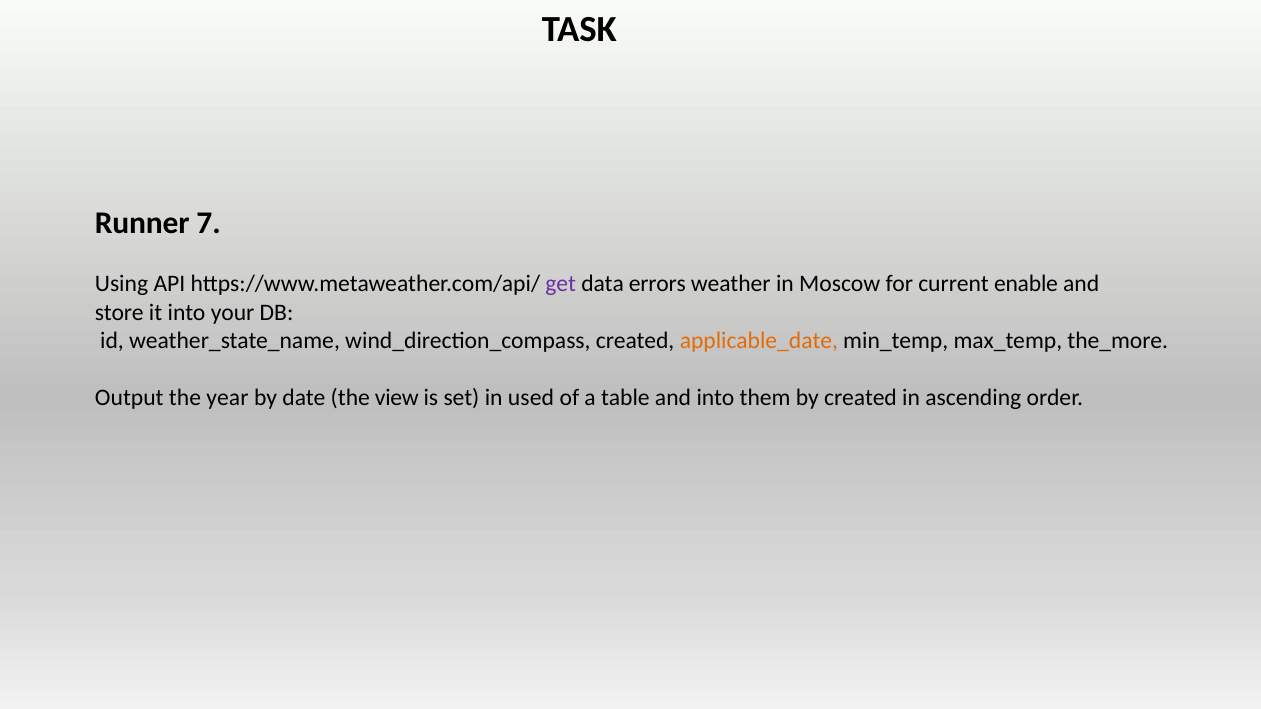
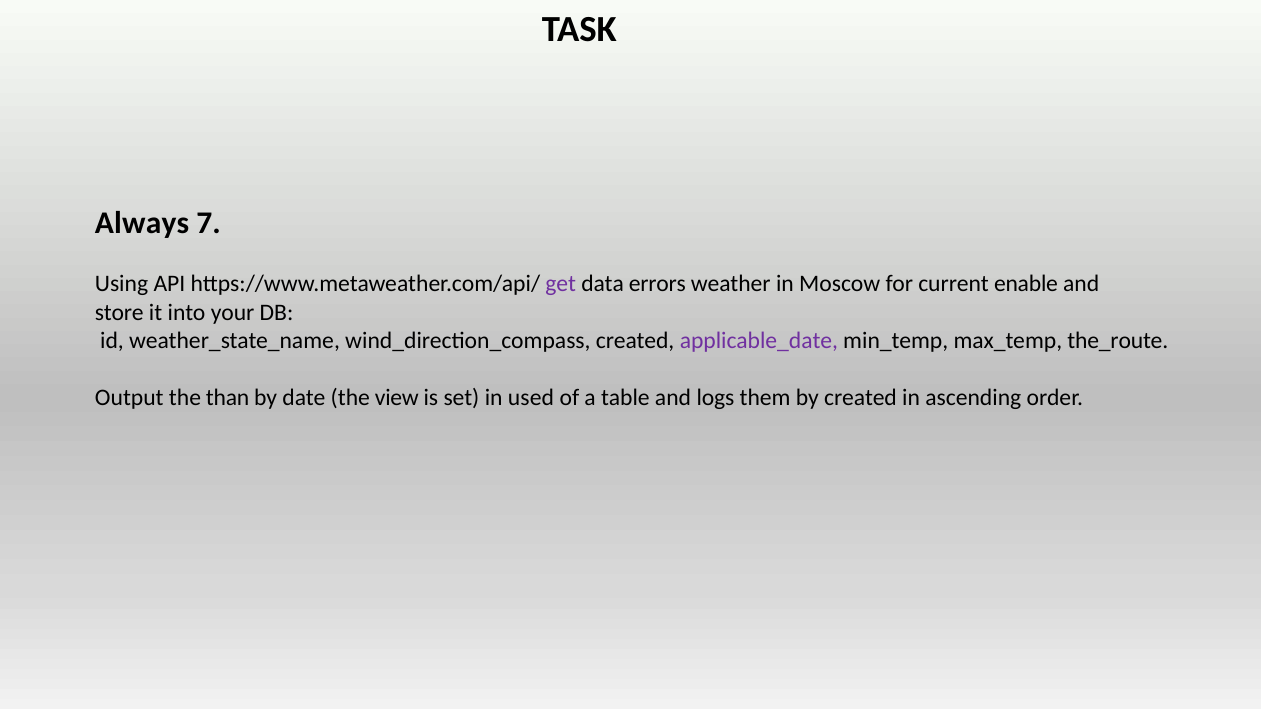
Runner: Runner -> Always (142, 223)
applicable_date colour: orange -> purple (759, 341)
the_more: the_more -> the_route (1118, 341)
year: year -> than (228, 397)
and into: into -> logs (715, 397)
